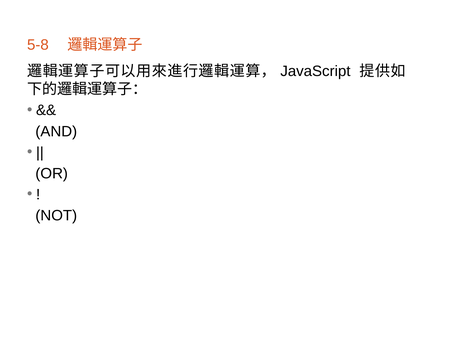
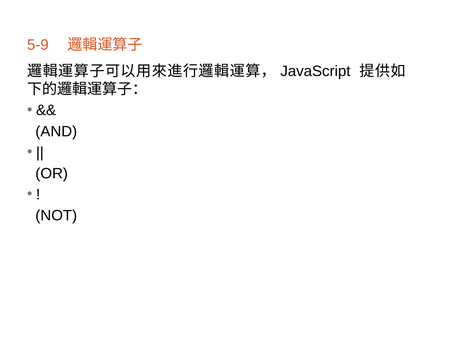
5-8: 5-8 -> 5-9 (38, 45)
